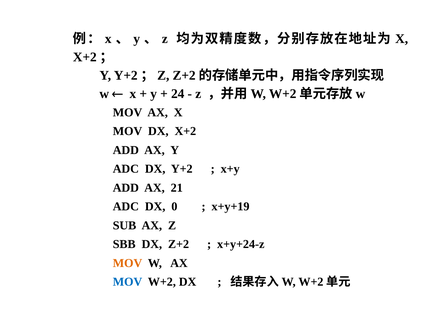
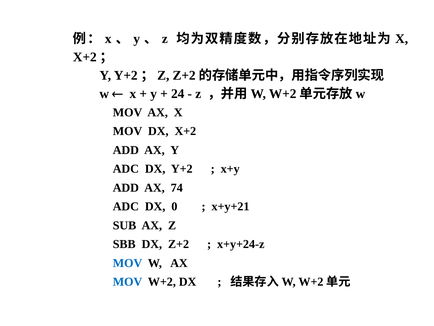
21: 21 -> 74 (177, 187)
x+y+19: x+y+19 -> x+y+21 (231, 206)
MOV colour: orange -> blue (128, 263)
